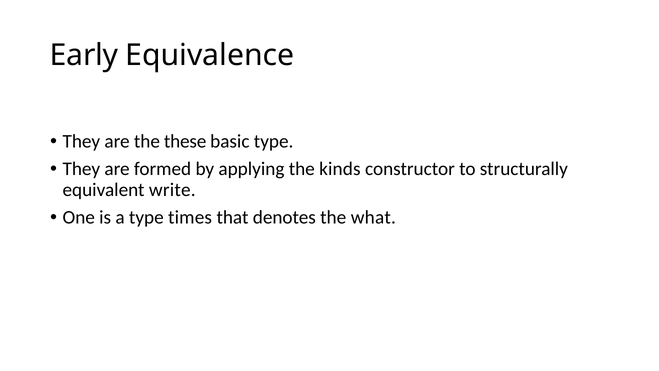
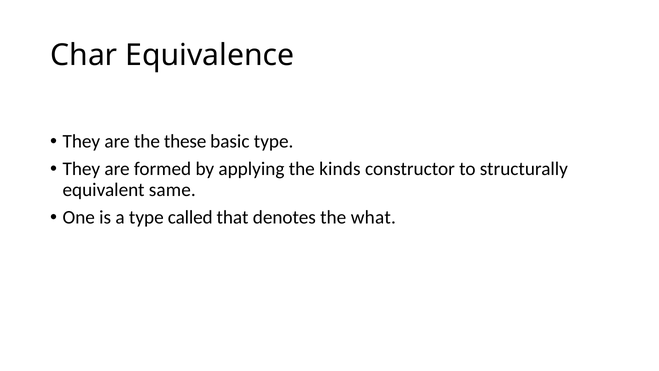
Early: Early -> Char (84, 55)
write: write -> same (172, 190)
times: times -> called (190, 217)
